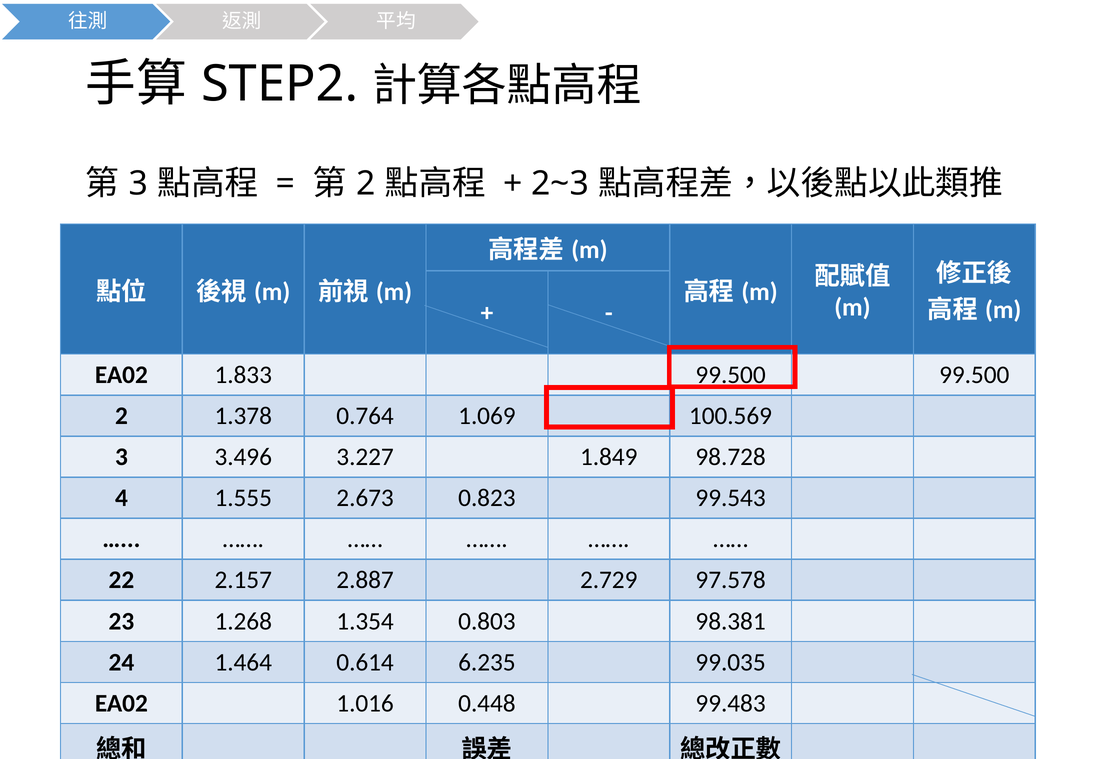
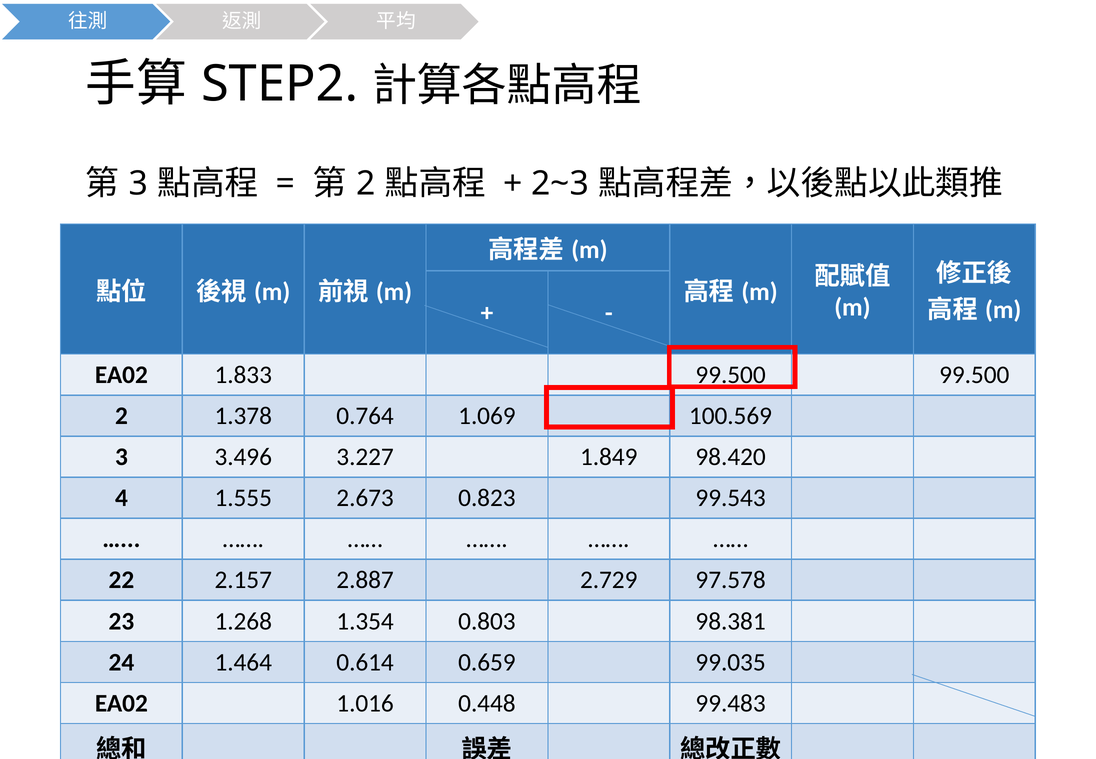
98.728: 98.728 -> 98.420 (731, 457)
6.235: 6.235 -> 0.659 (487, 662)
